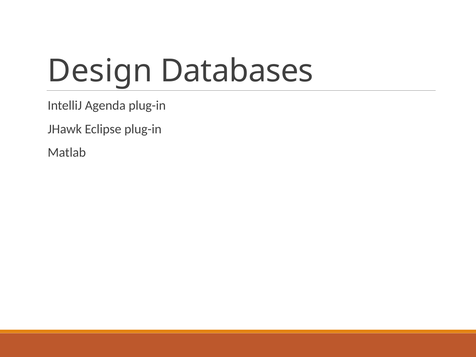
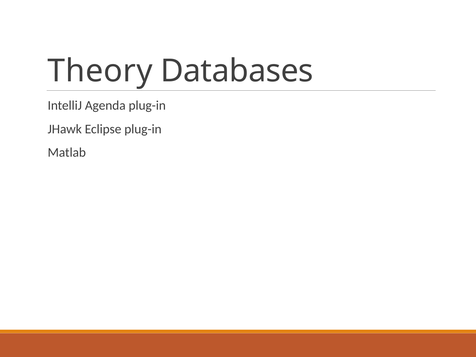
Design: Design -> Theory (100, 71)
